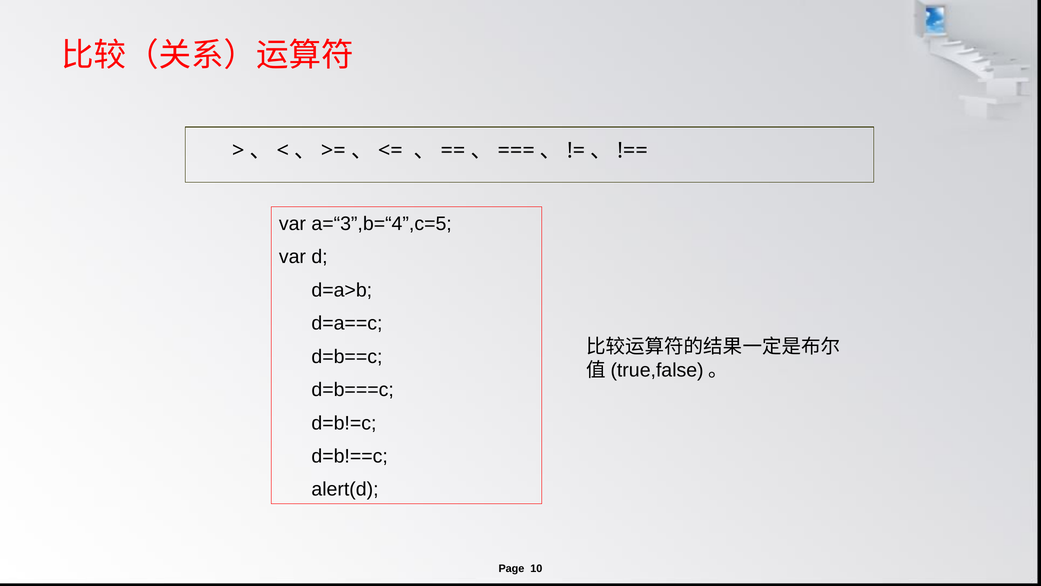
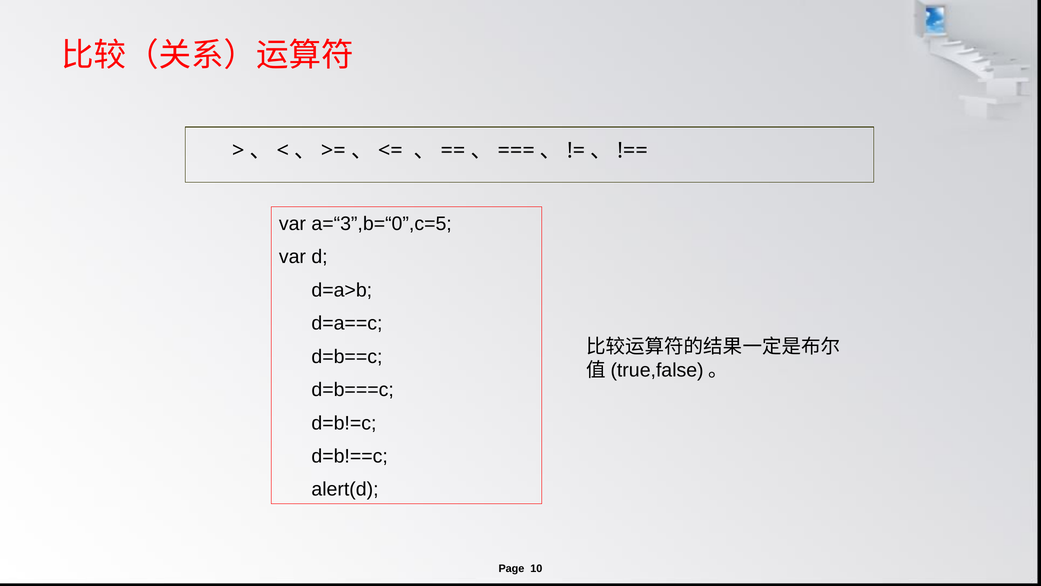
a=“3”,b=“4”,c=5: a=“3”,b=“4”,c=5 -> a=“3”,b=“0”,c=5 (382, 224)
